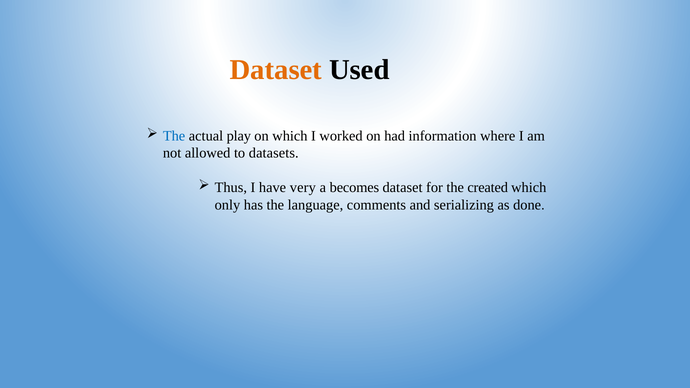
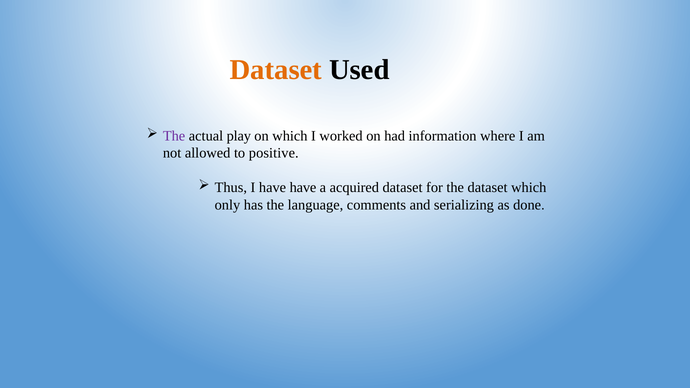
The colour: blue -> purple (174, 136)
datasets: datasets -> positive (274, 153)
have very: very -> have (303, 188)
becomes: becomes -> acquired (354, 188)
the created: created -> dataset (488, 188)
